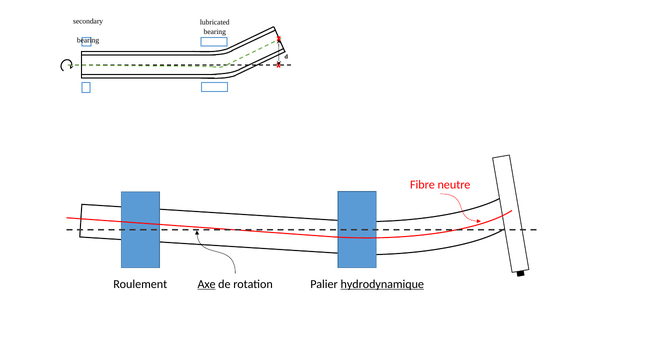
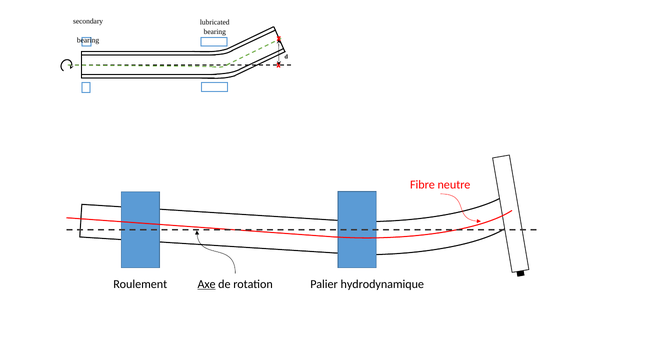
hydrodynamique underline: present -> none (382, 284)
